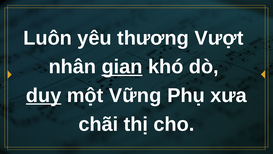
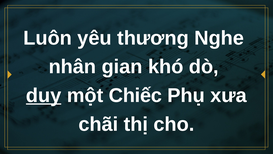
Vượt: Vượt -> Nghe (219, 38)
gian underline: present -> none (122, 67)
Vững: Vững -> Chiếc (135, 95)
